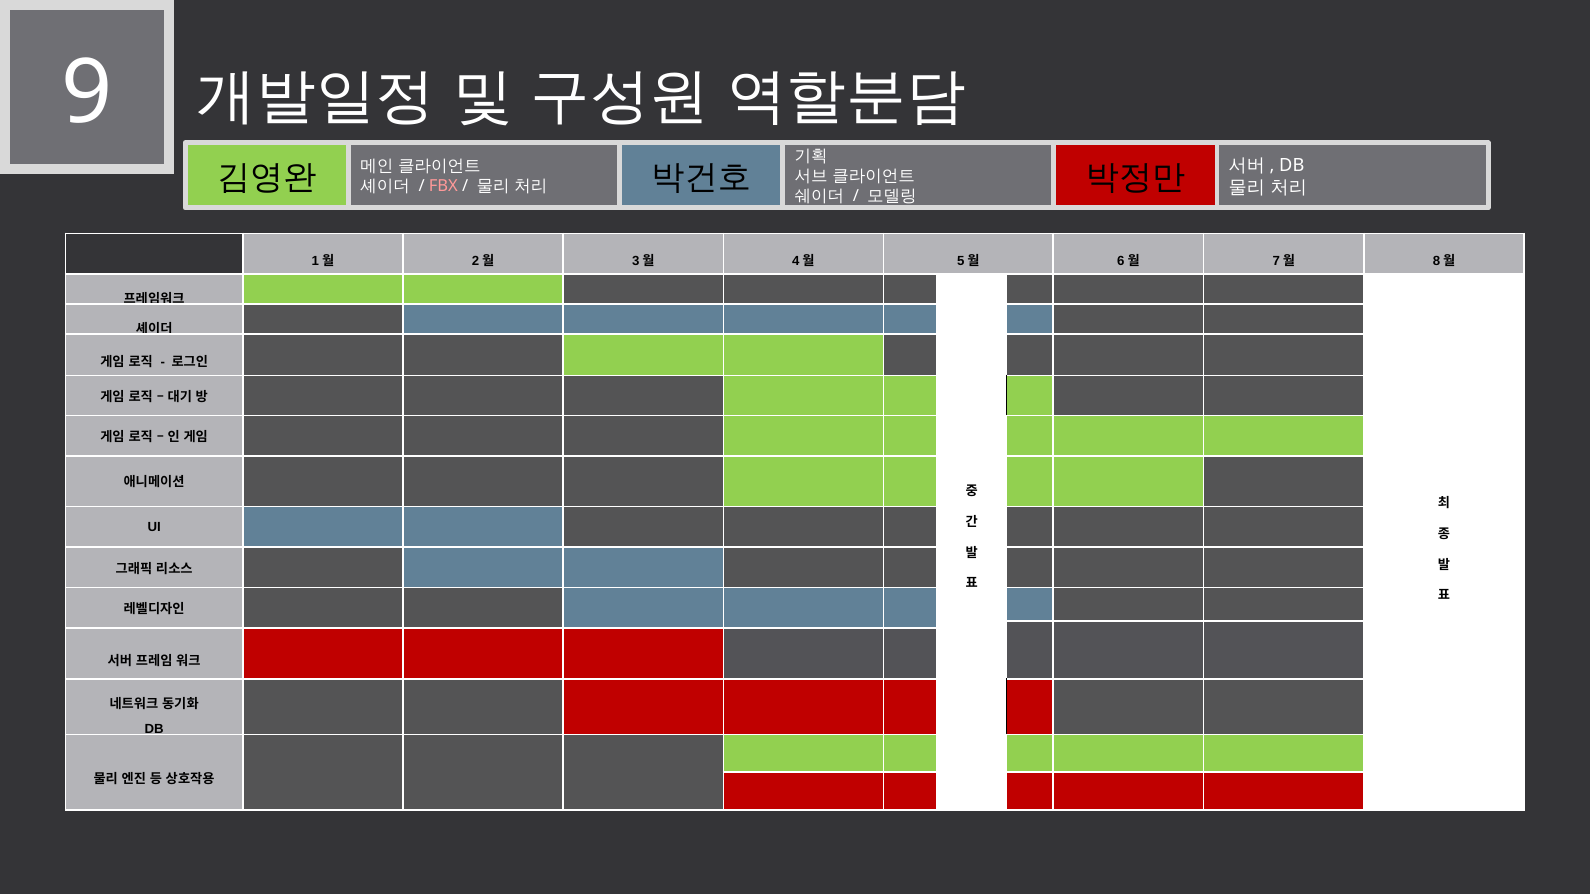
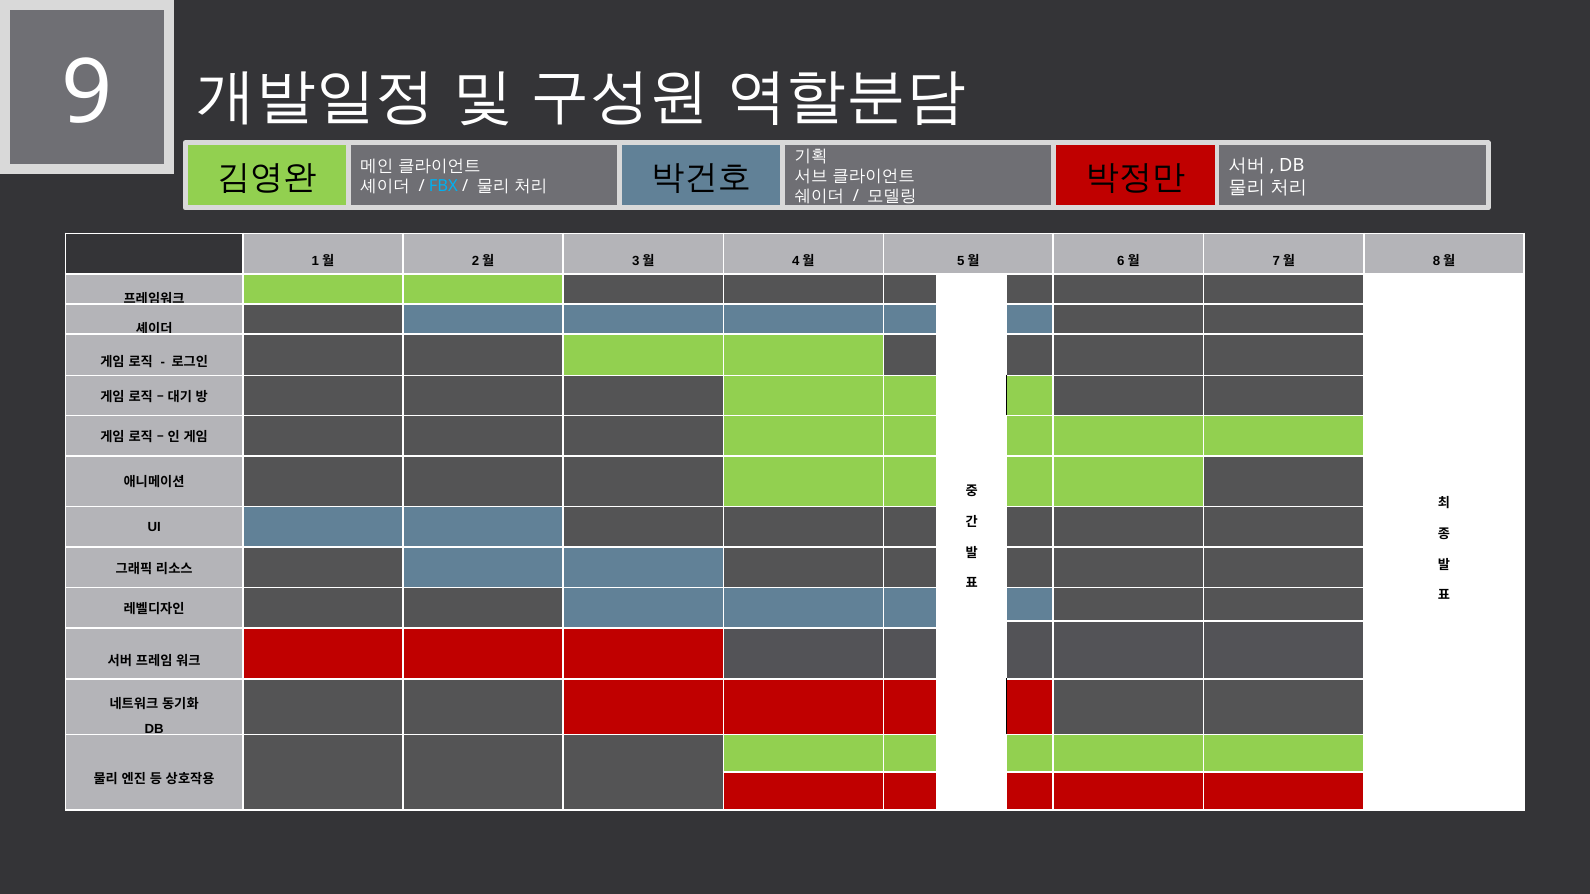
FBX colour: pink -> light blue (443, 186)
